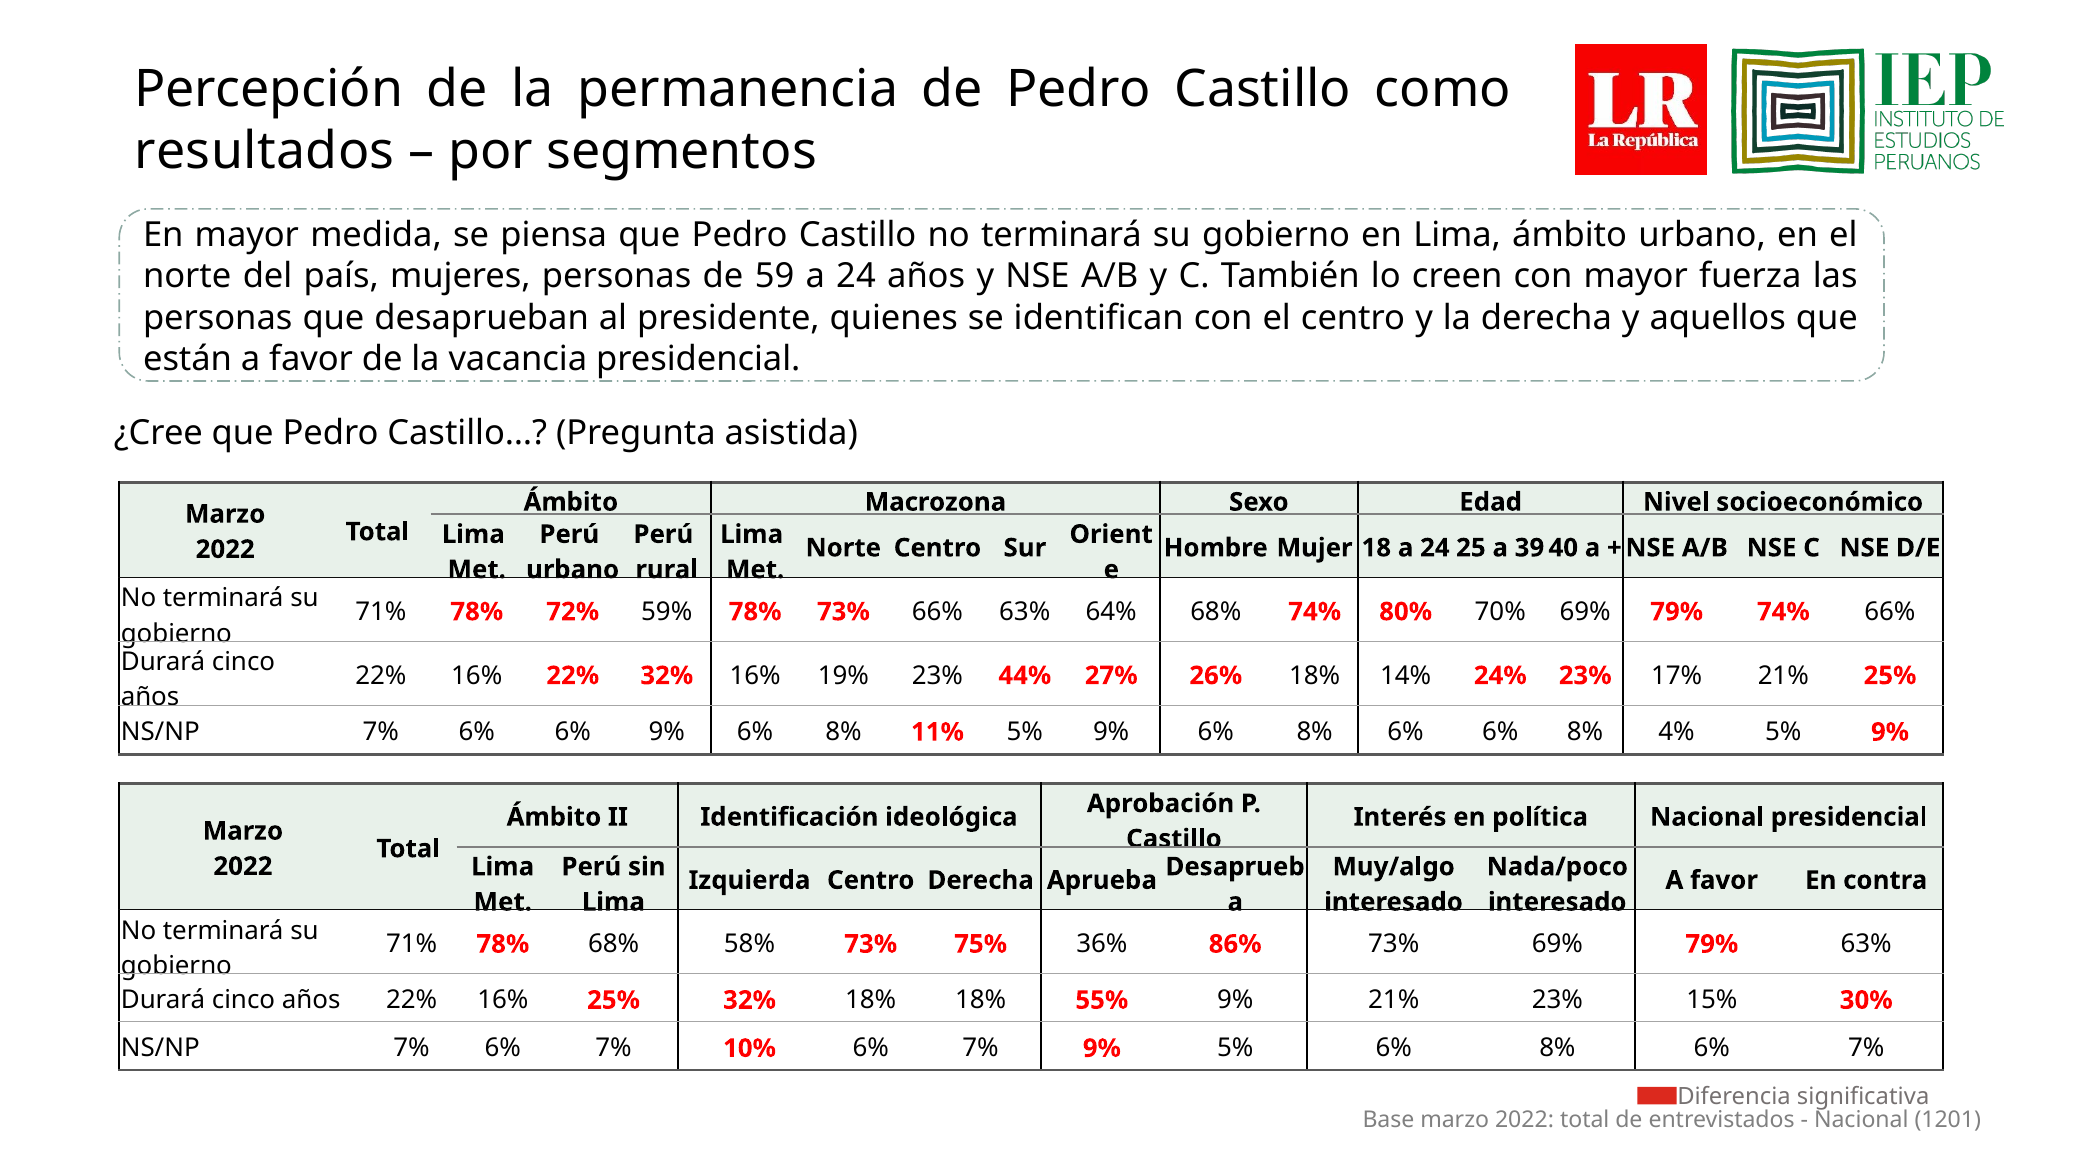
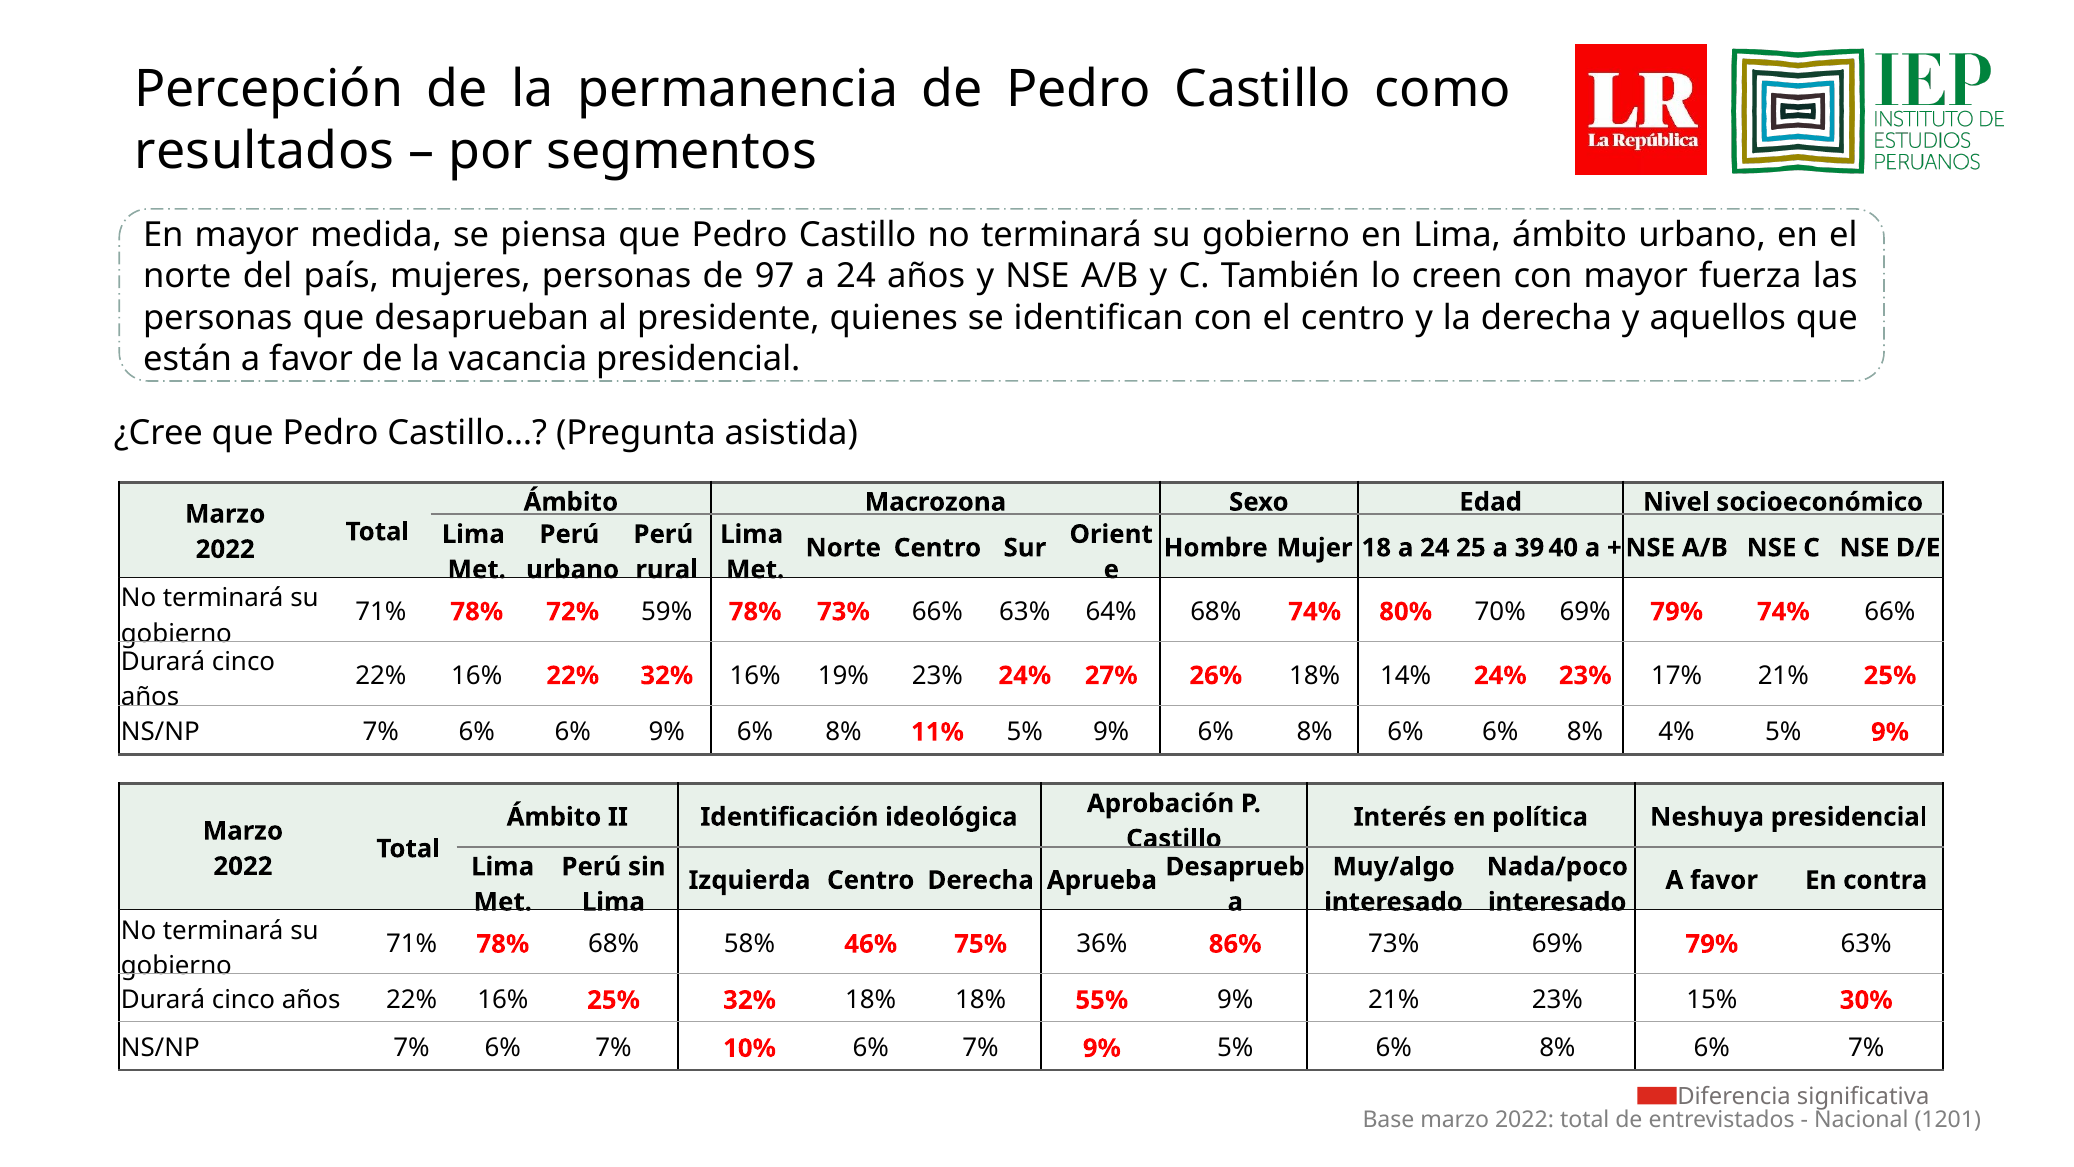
59: 59 -> 97 (775, 276)
23% 44%: 44% -> 24% (1025, 675)
política Nacional: Nacional -> Neshuya (1707, 817)
58% 73%: 73% -> 46% (871, 944)
